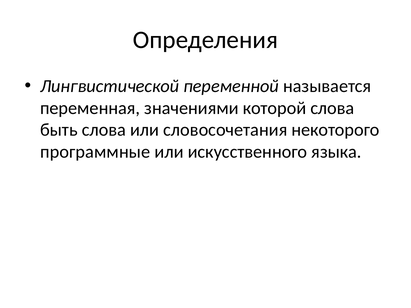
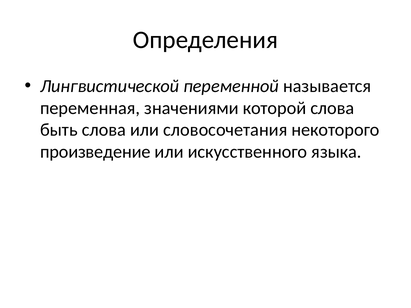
программные: программные -> произведение (95, 152)
